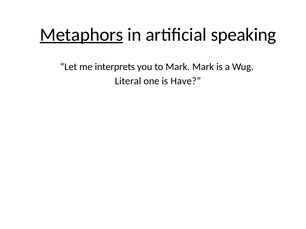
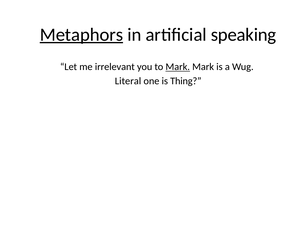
interprets: interprets -> irrelevant (115, 67)
Mark underline: none -> present (178, 67)
Have: Have -> Thing (186, 81)
